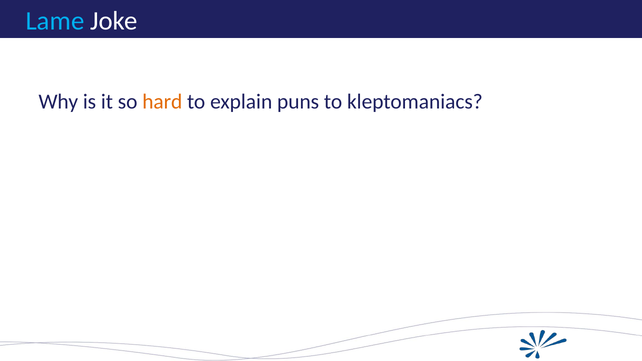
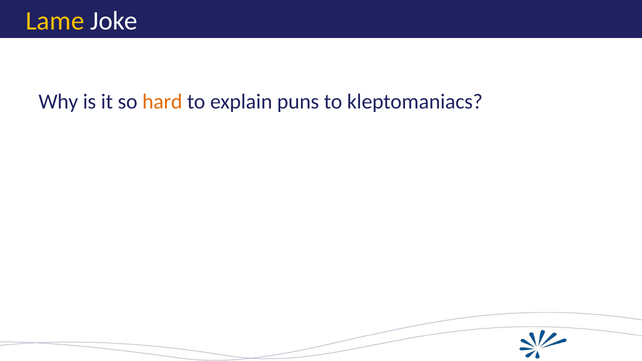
Lame colour: light blue -> yellow (55, 21)
